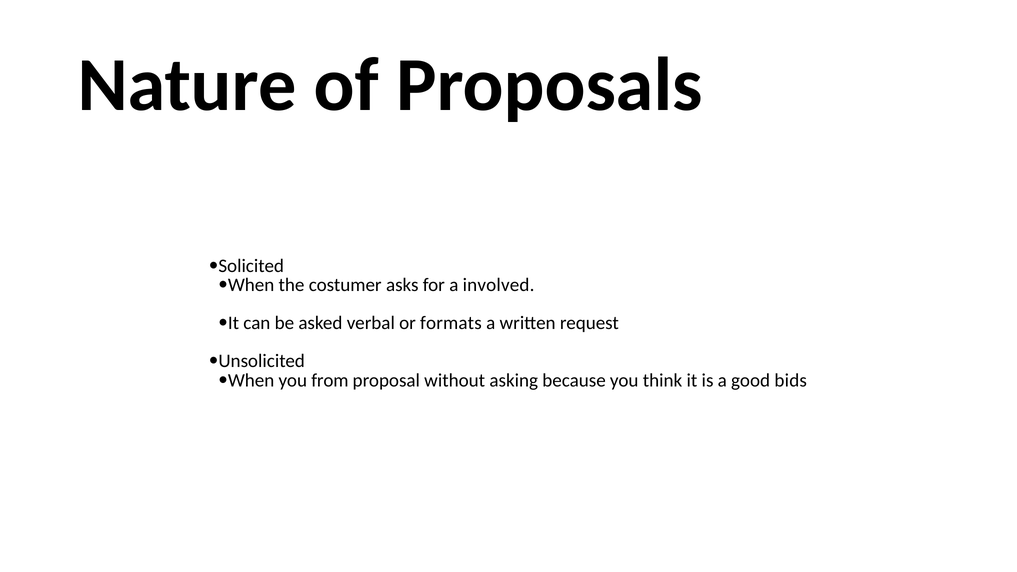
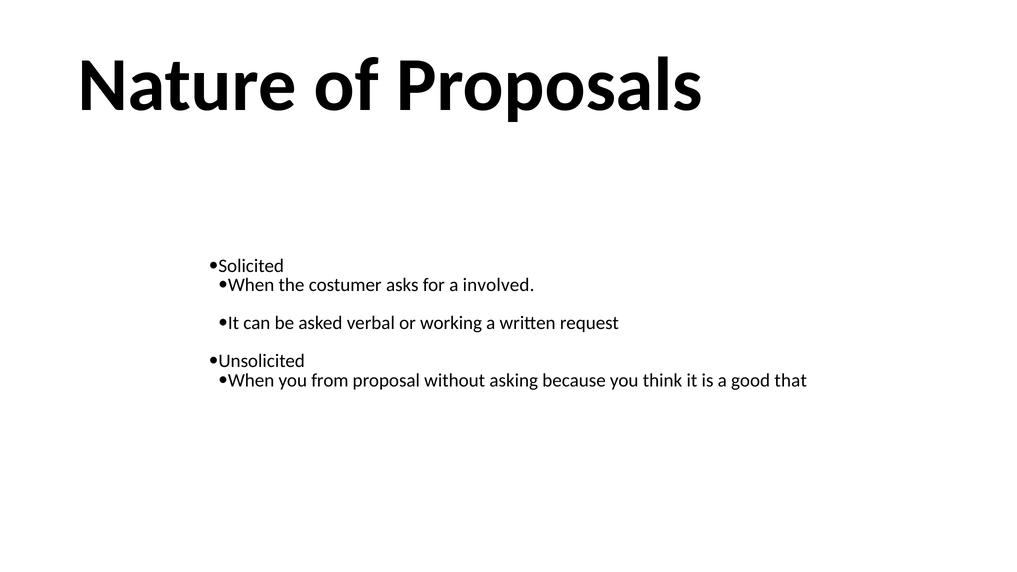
formats: formats -> working (451, 323)
bids: bids -> that (791, 380)
